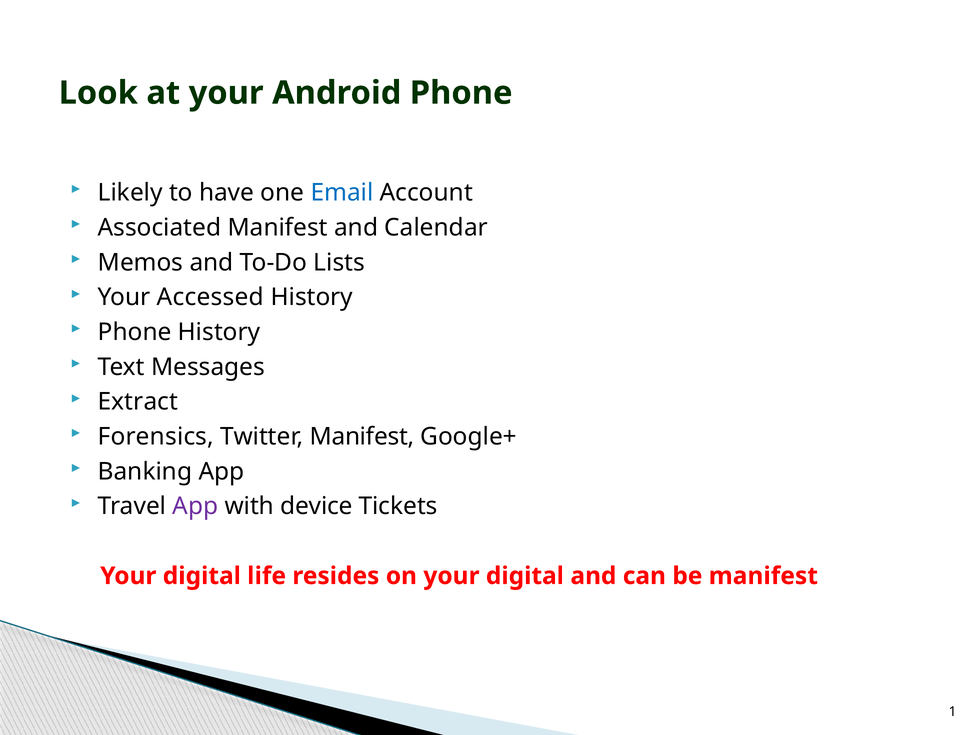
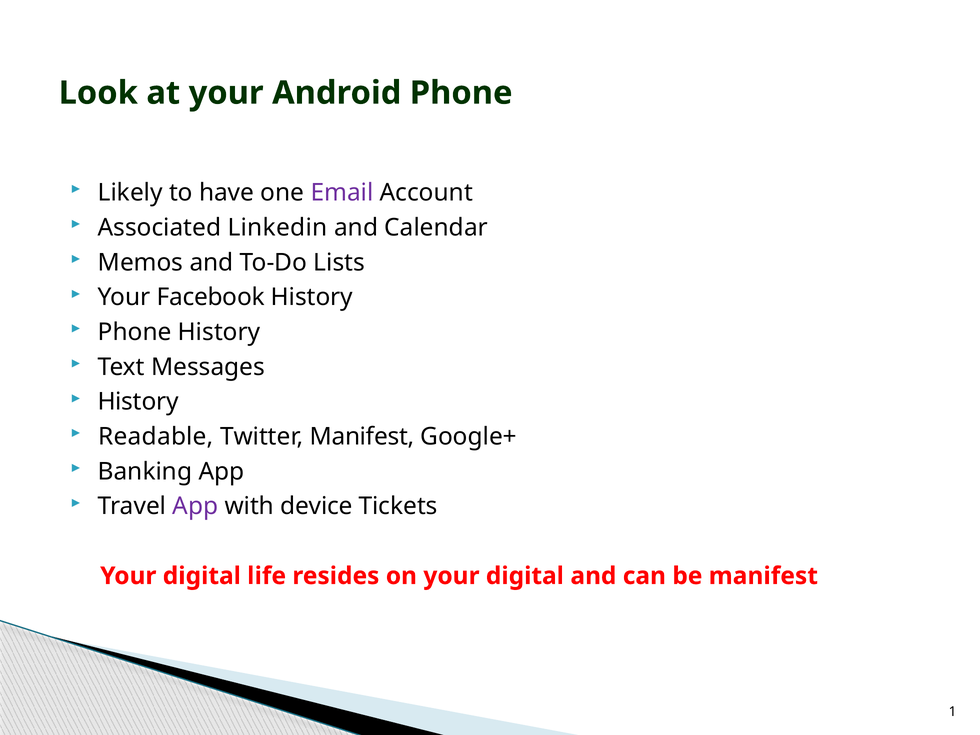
Email colour: blue -> purple (342, 193)
Associated Manifest: Manifest -> Linkedin (278, 228)
Accessed: Accessed -> Facebook (211, 297)
Extract: Extract -> History (138, 402)
Forensics: Forensics -> Readable (156, 437)
